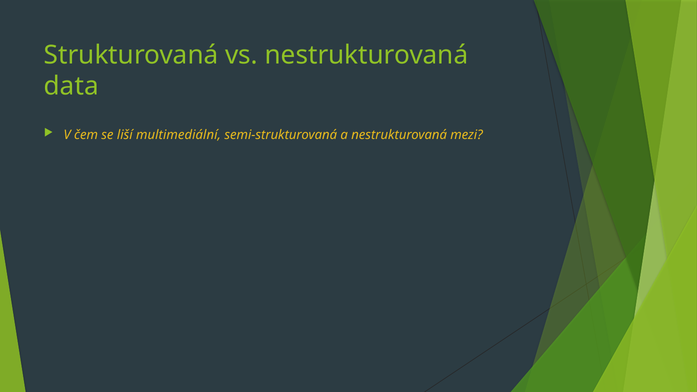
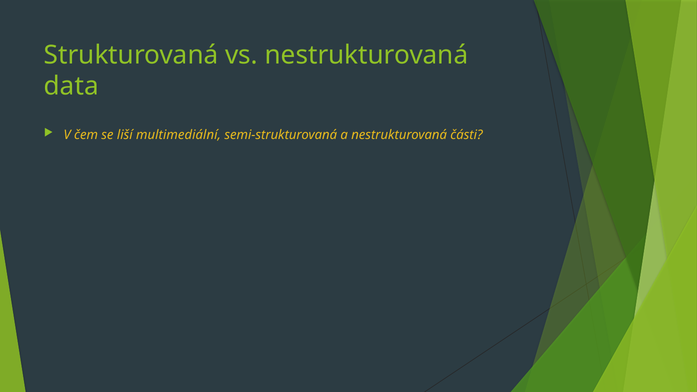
mezi: mezi -> části (466, 135)
